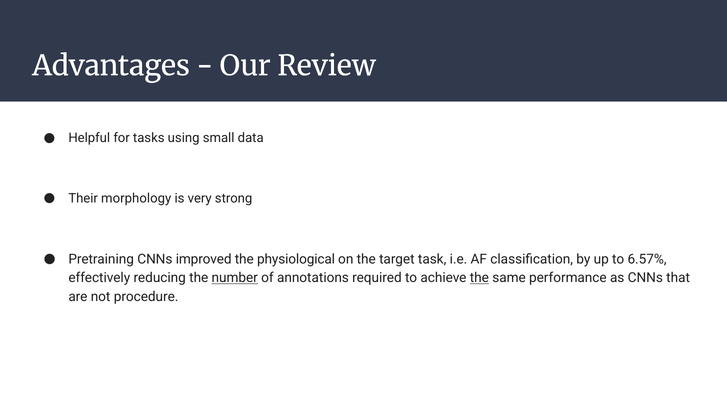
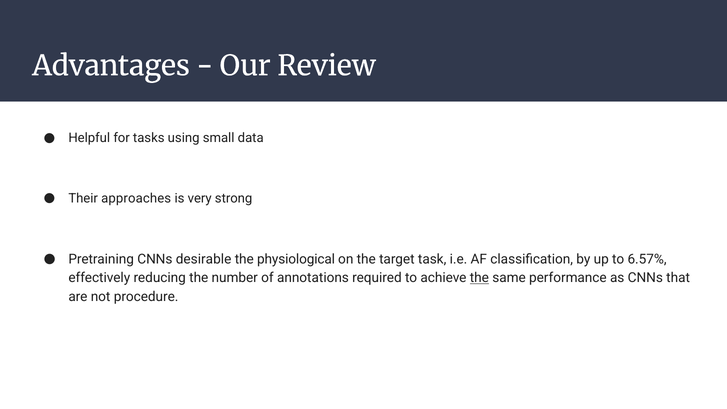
morphology: morphology -> approaches (136, 198)
improved: improved -> desirable (204, 259)
number underline: present -> none (235, 278)
